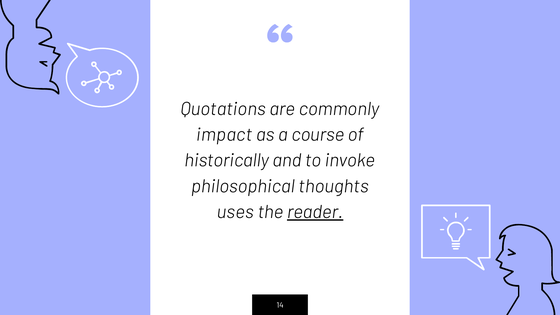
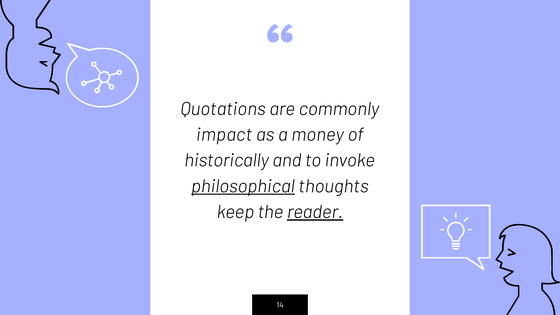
course: course -> money (318, 135)
philosophical underline: none -> present (243, 186)
uses: uses -> keep (235, 212)
